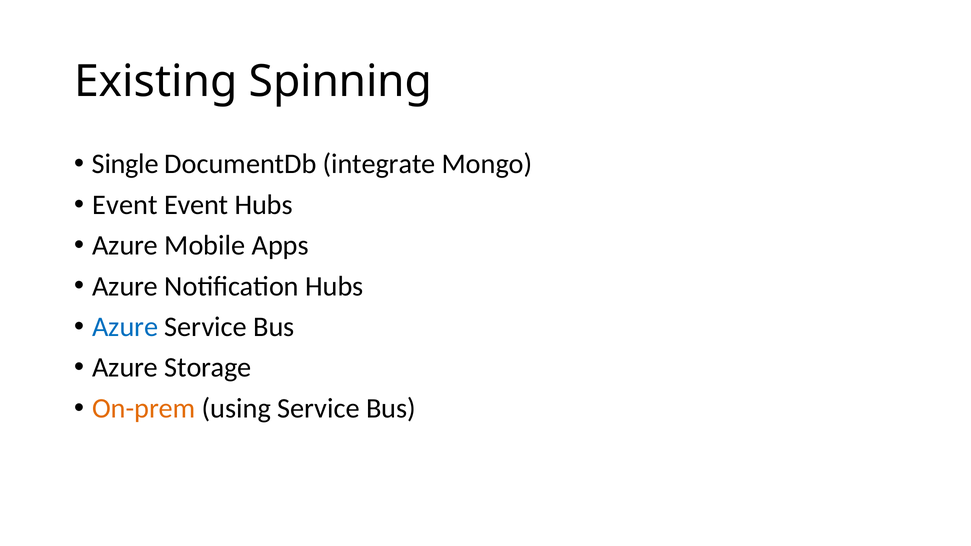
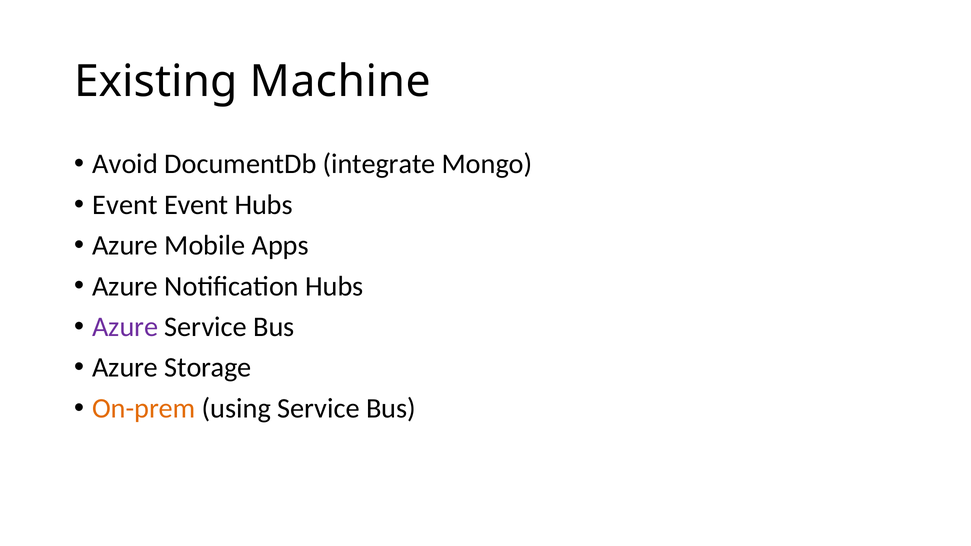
Spinning: Spinning -> Machine (340, 82)
Single: Single -> Avoid (125, 164)
Azure colour: blue -> purple (125, 327)
